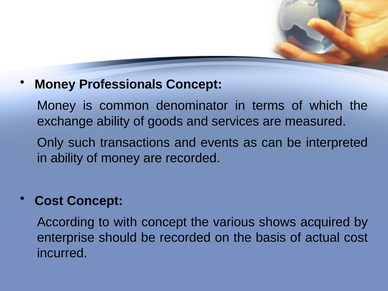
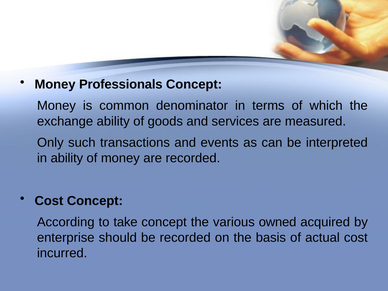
with: with -> take (126, 222)
shows: shows -> owned (278, 222)
